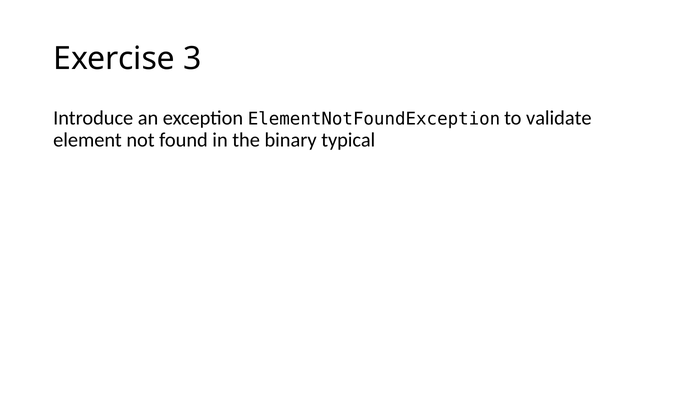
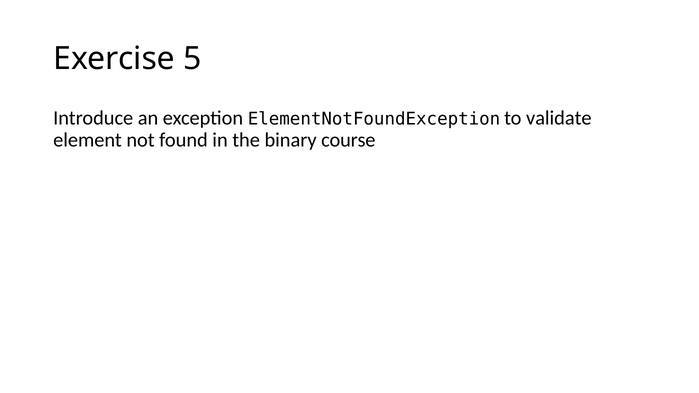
3: 3 -> 5 (193, 59)
typical: typical -> course (348, 140)
